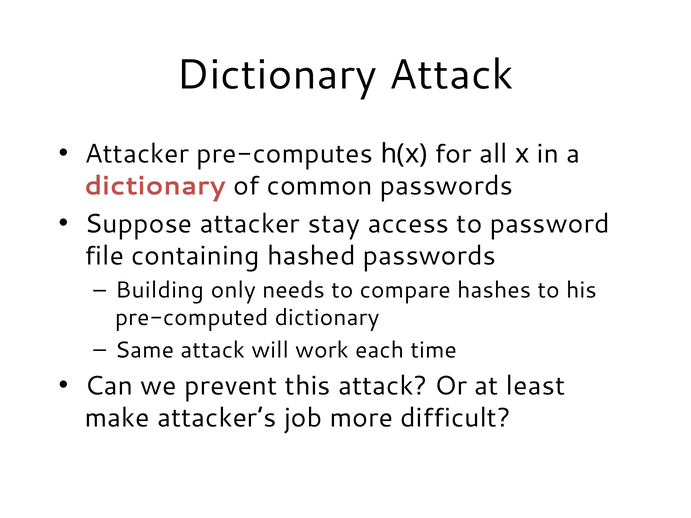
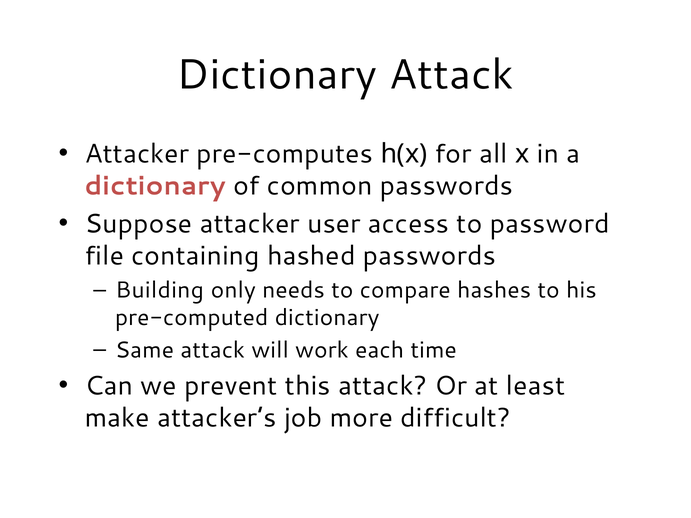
stay: stay -> user (334, 224)
